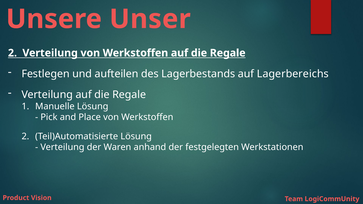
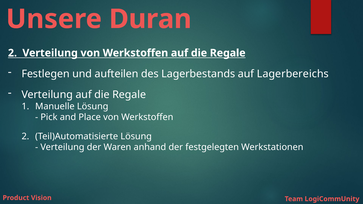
Unser: Unser -> Duran (150, 19)
